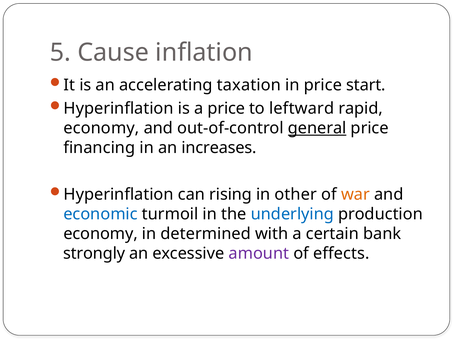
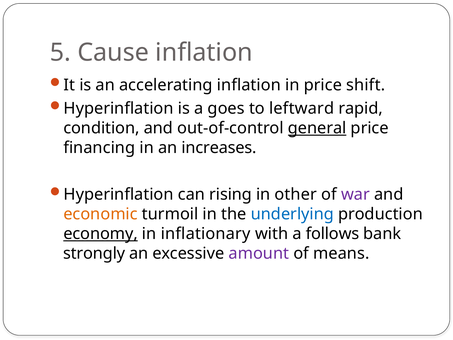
accelerating taxation: taxation -> inflation (249, 85)
start: start -> shift (366, 85)
a price: price -> goes (226, 108)
economy: economy -> condition (101, 128)
war colour: orange -> purple (355, 194)
economic colour: blue -> orange (101, 214)
economy underline: none -> present (101, 234)
determined: determined -> inflationary (206, 234)
certain: certain -> follows (332, 234)
effects: effects -> means (341, 253)
